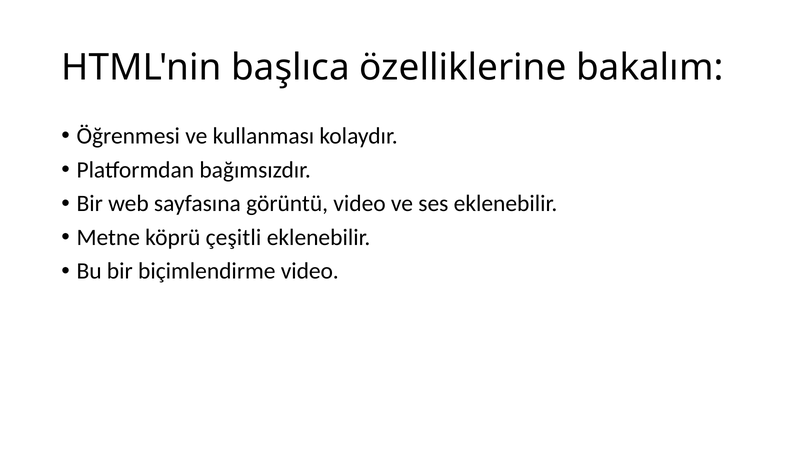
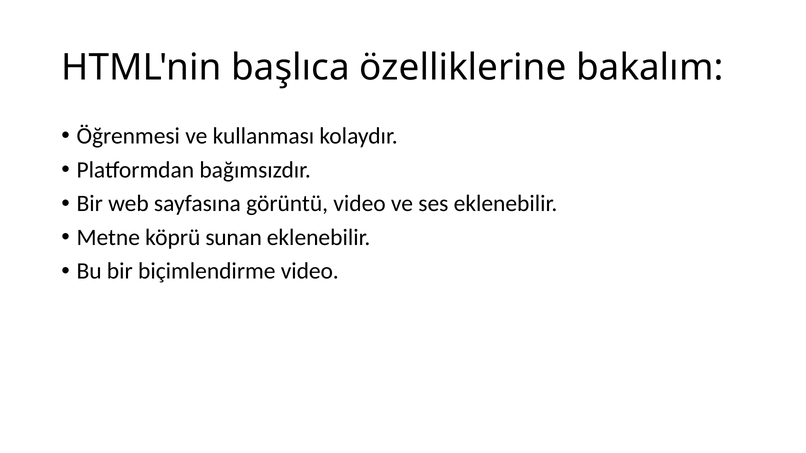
çeşitli: çeşitli -> sunan (234, 238)
